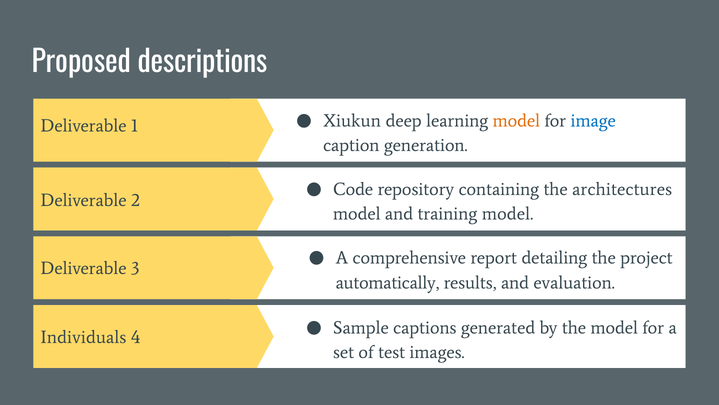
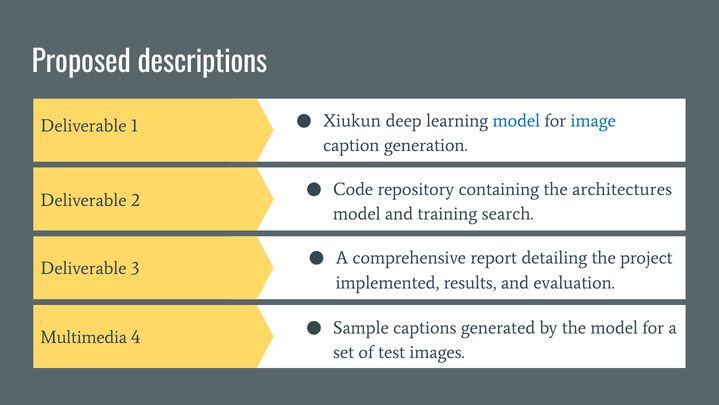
model colour: orange -> blue (516, 120)
training model: model -> search (508, 214)
automatically: automatically -> implemented (387, 282)
Individuals: Individuals -> Multimedia (84, 337)
